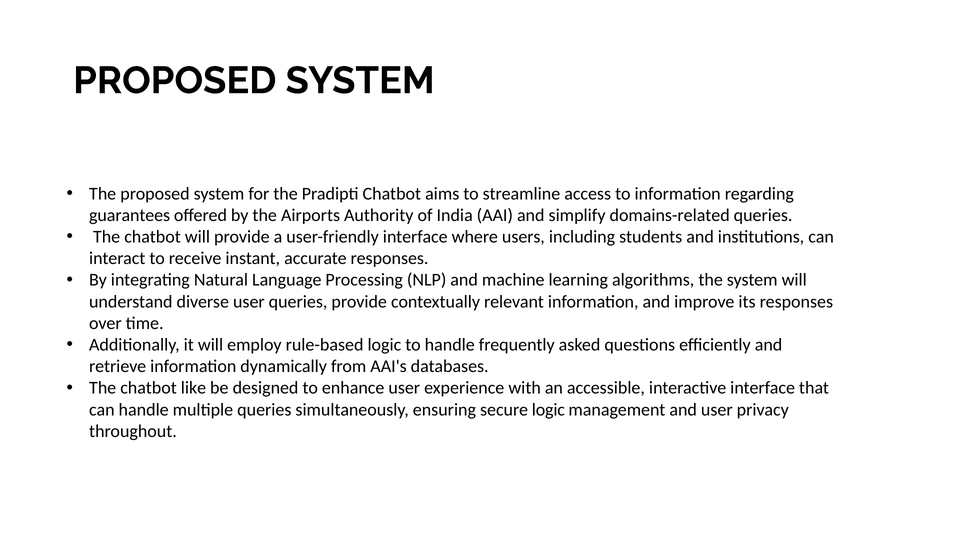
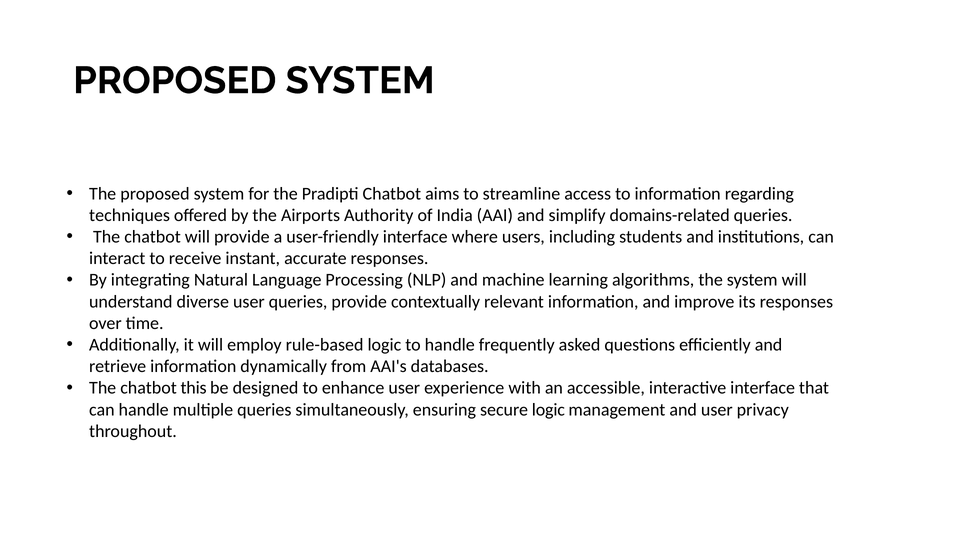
guarantees: guarantees -> techniques (130, 215)
like: like -> this (194, 388)
